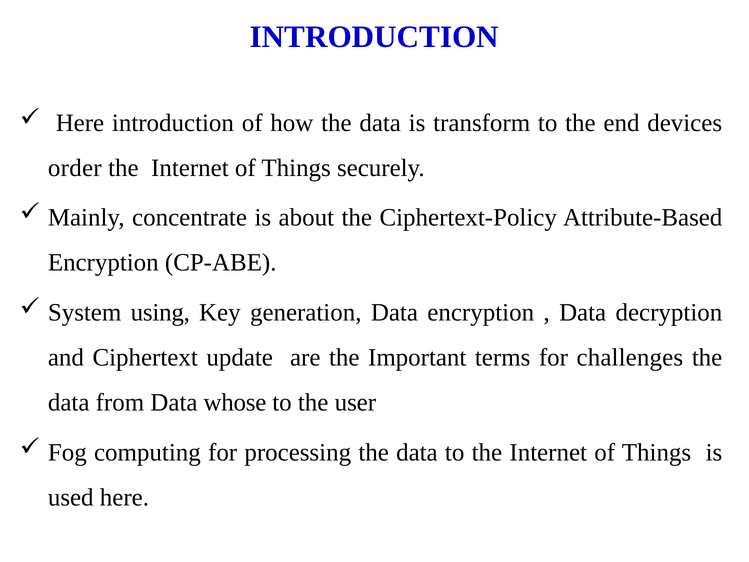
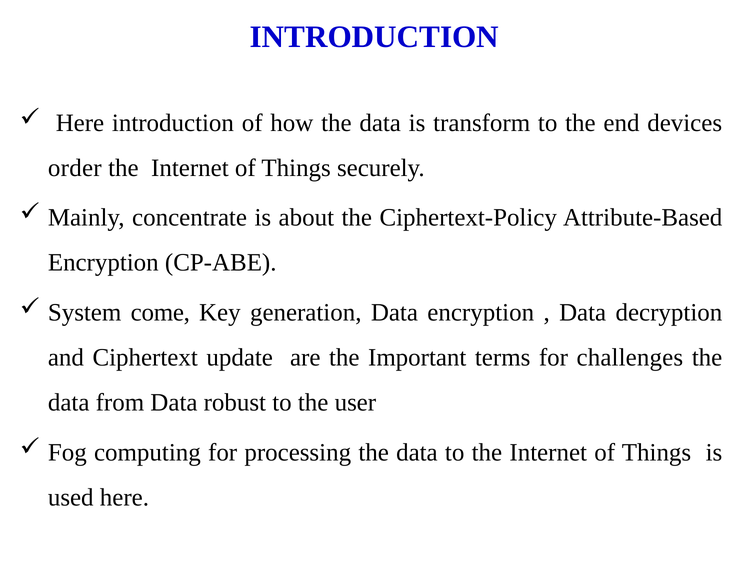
using: using -> come (160, 313)
whose: whose -> robust (235, 402)
